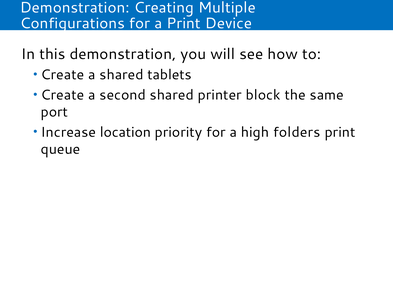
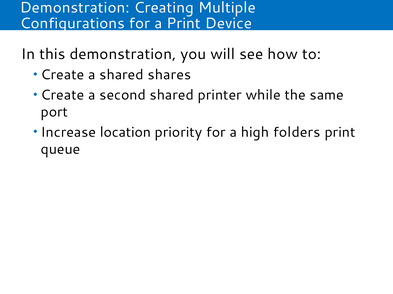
tablets: tablets -> shares (169, 75)
block: block -> while (263, 95)
